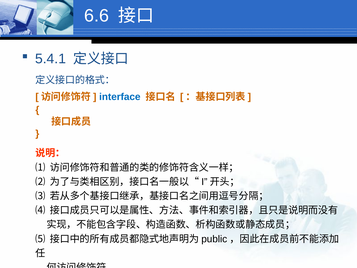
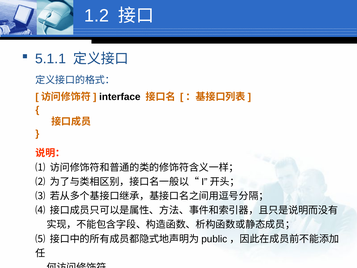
6.6: 6.6 -> 1.2 (97, 16)
5.4.1: 5.4.1 -> 5.1.1 (51, 59)
interface colour: blue -> black (120, 97)
